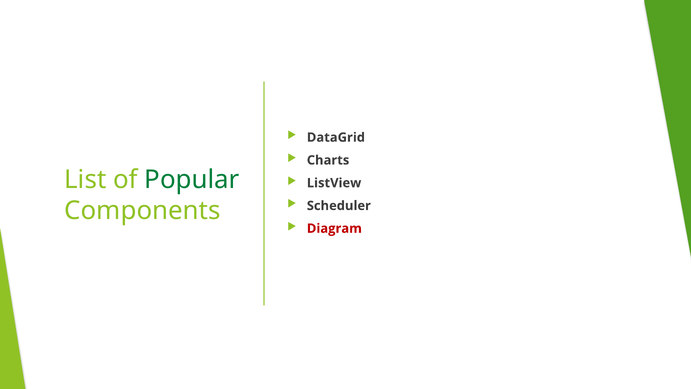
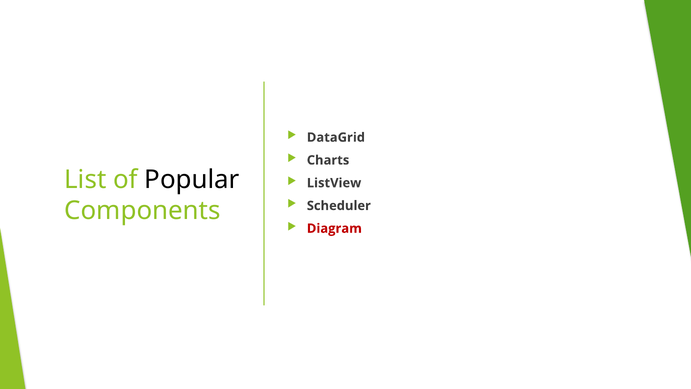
Popular colour: green -> black (192, 180)
